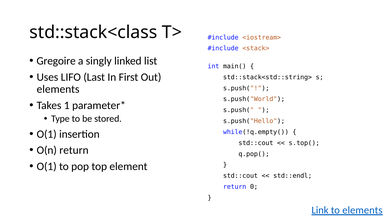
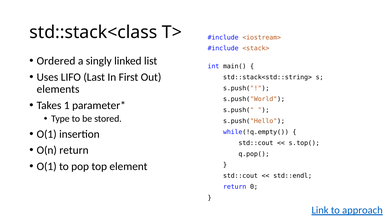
Gregoire: Gregoire -> Ordered (56, 61)
to elements: elements -> approach (362, 210)
